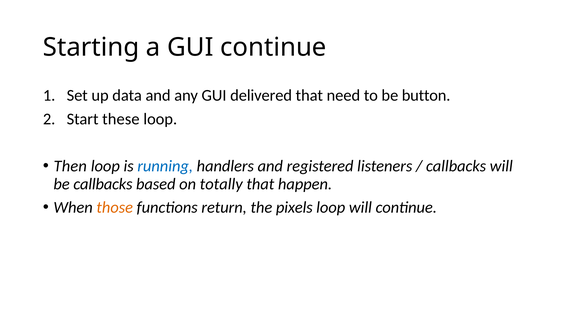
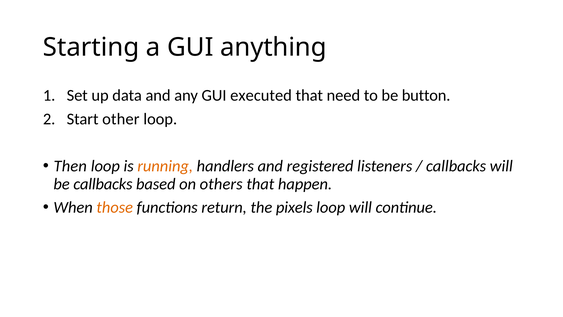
GUI continue: continue -> anything (273, 47)
delivered: delivered -> executed (261, 95)
these: these -> other (121, 119)
running colour: blue -> orange (165, 166)
totally: totally -> others (221, 184)
